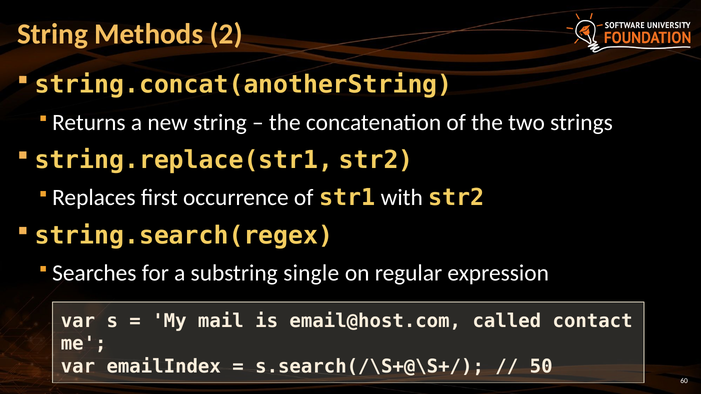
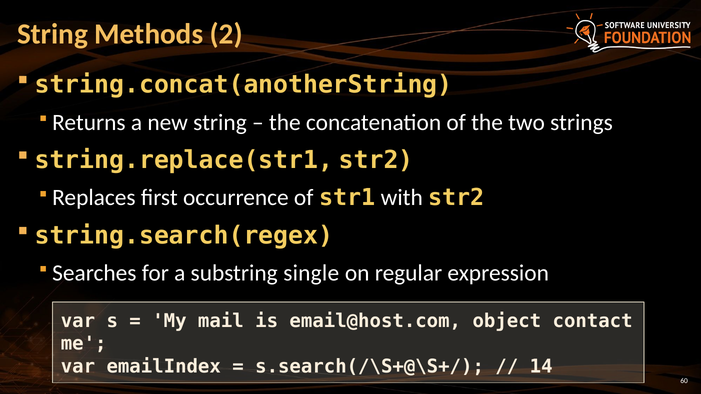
called: called -> object (507, 321)
50: 50 -> 14 (541, 367)
